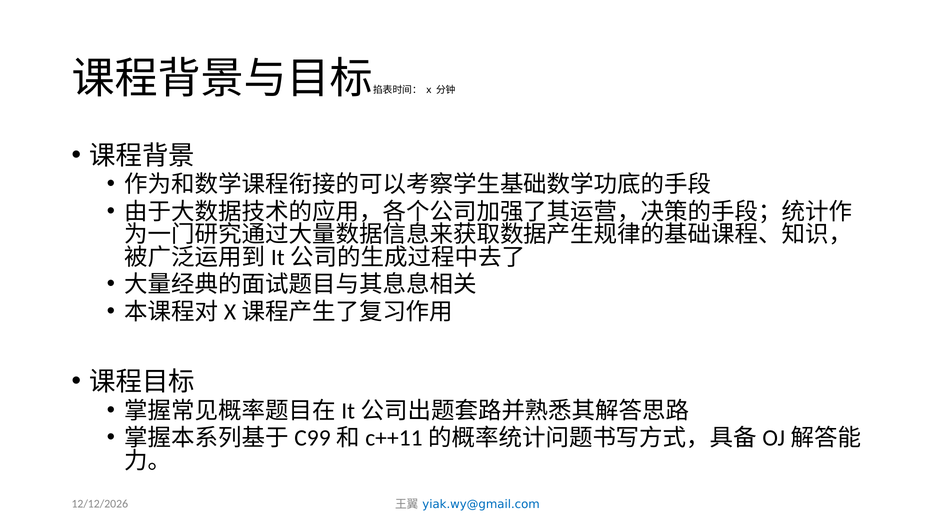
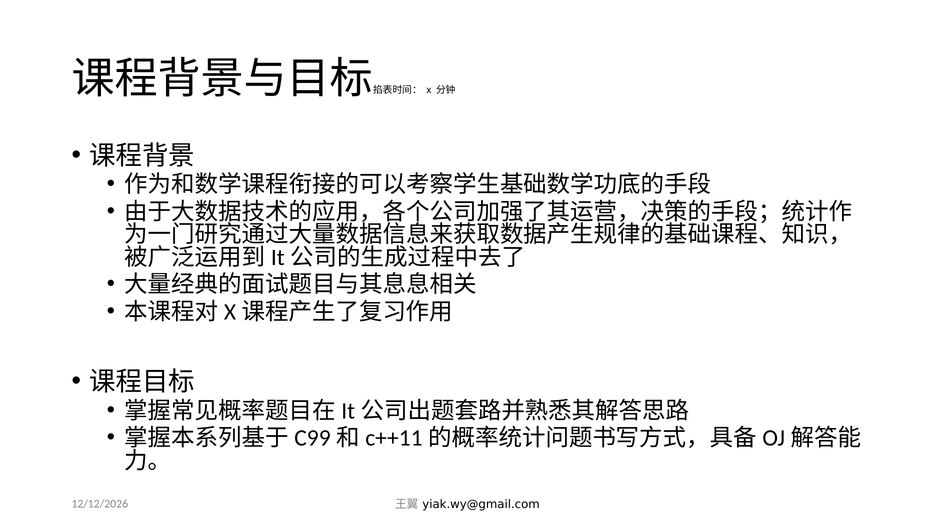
yiak.wy@gmail.com colour: blue -> black (481, 504)
